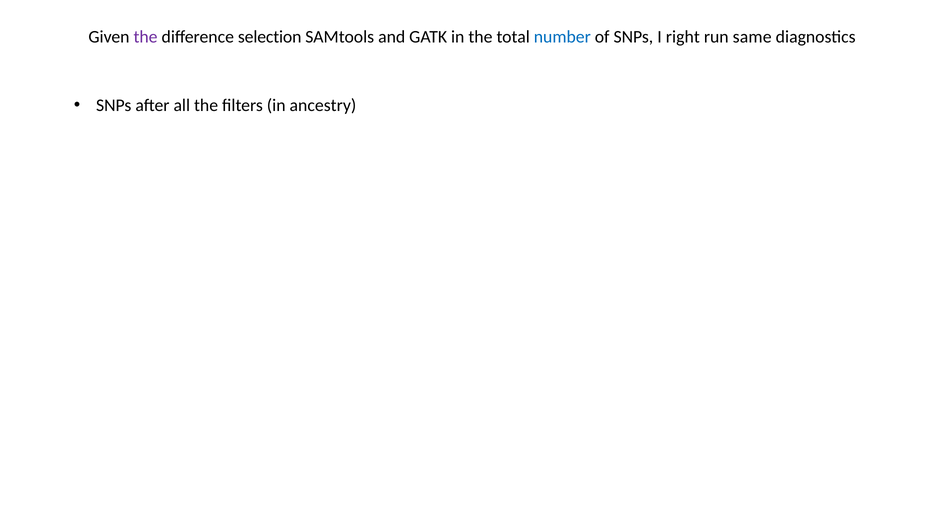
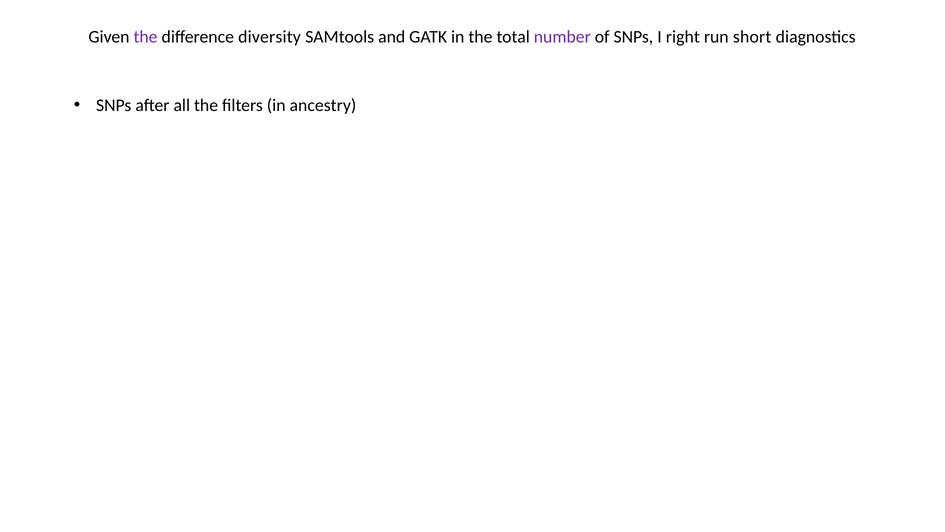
selection: selection -> diversity (270, 37)
number colour: blue -> purple (562, 37)
same: same -> short (752, 37)
